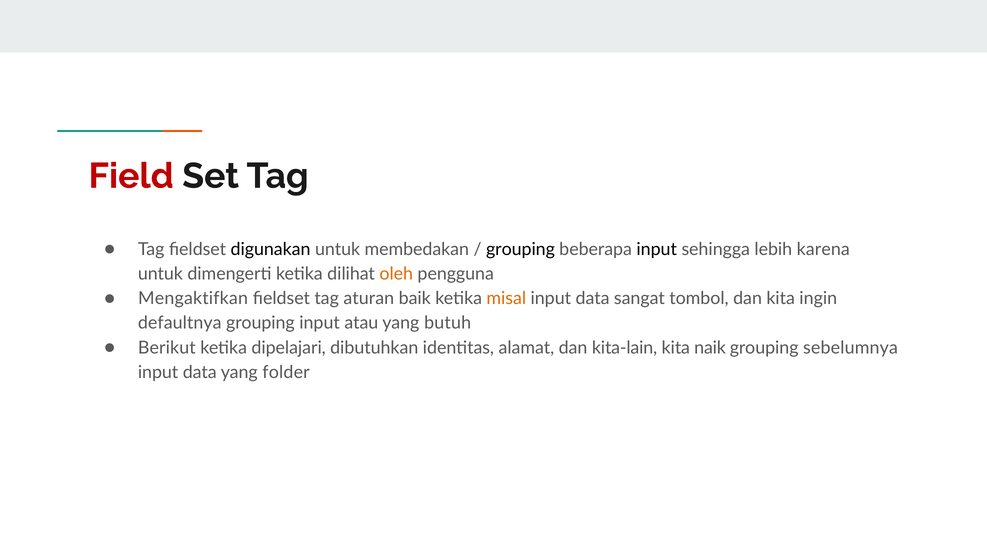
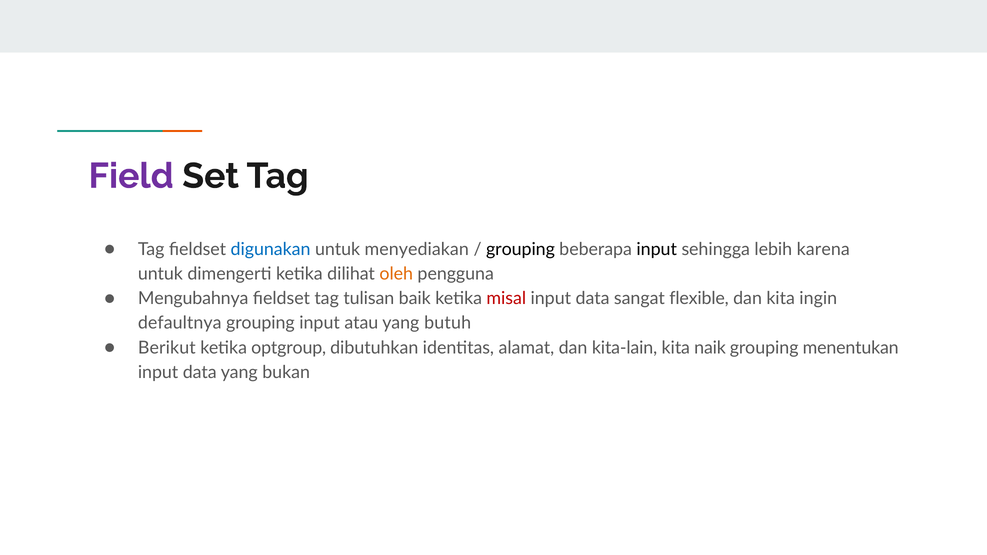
Field colour: red -> purple (131, 176)
digunakan colour: black -> blue (271, 249)
membedakan: membedakan -> menyediakan (417, 249)
Mengaktifkan: Mengaktifkan -> Mengubahnya (193, 299)
aturan: aturan -> tulisan (369, 299)
misal colour: orange -> red (506, 299)
tombol: tombol -> flexible (699, 299)
dipelajari: dipelajari -> optgroup (289, 348)
sebelumnya: sebelumnya -> menentukan (851, 348)
folder: folder -> bukan (286, 372)
